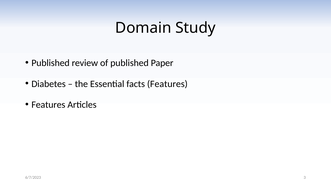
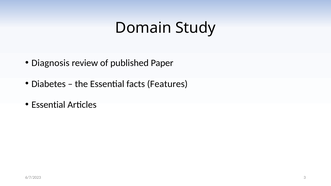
Published: Published -> Diagnosis (50, 63)
Features: Features -> Essential (48, 105)
